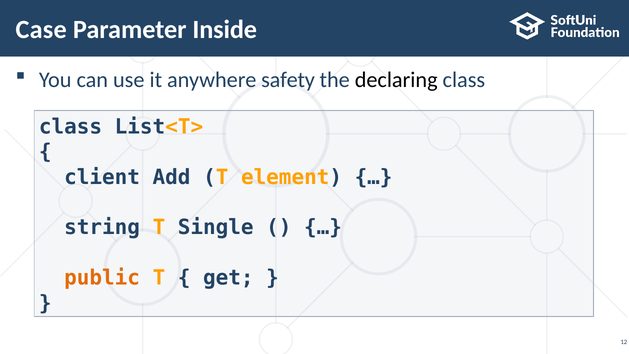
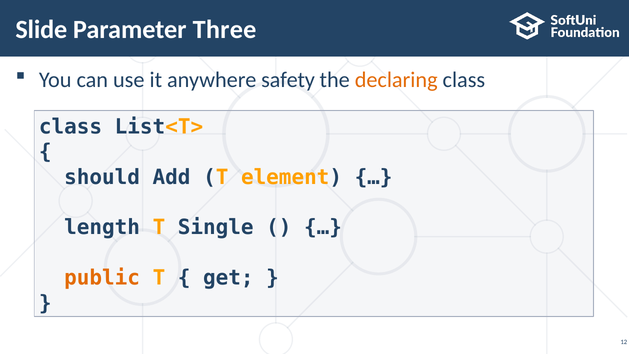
Case: Case -> Slide (41, 30)
Inside: Inside -> Three (225, 30)
declaring colour: black -> orange (396, 80)
client: client -> should (102, 177)
string: string -> length (102, 227)
